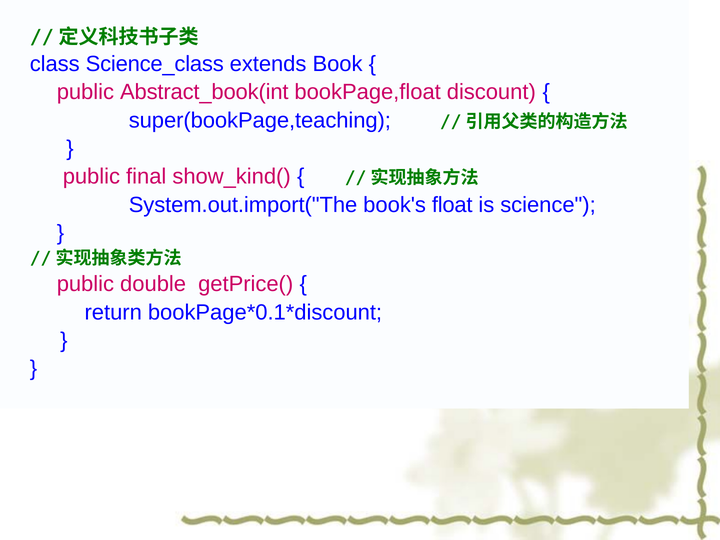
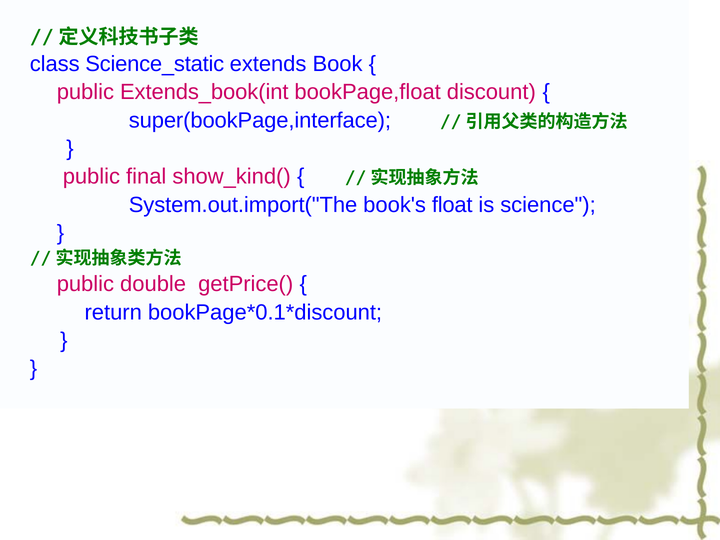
Science_class: Science_class -> Science_static (155, 64)
Abstract_book(int: Abstract_book(int -> Extends_book(int (204, 92)
super(bookPage,teaching: super(bookPage,teaching -> super(bookPage,interface (260, 120)
